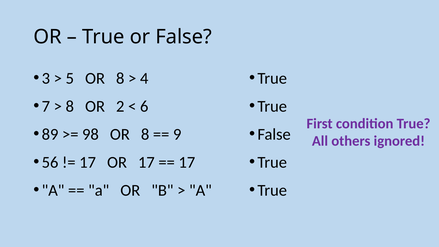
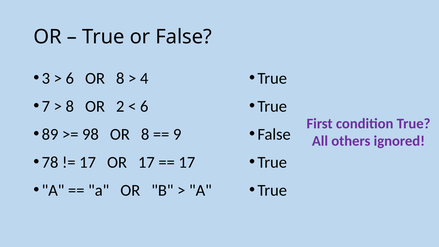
5: 5 -> 6 (70, 78)
56: 56 -> 78 (50, 162)
